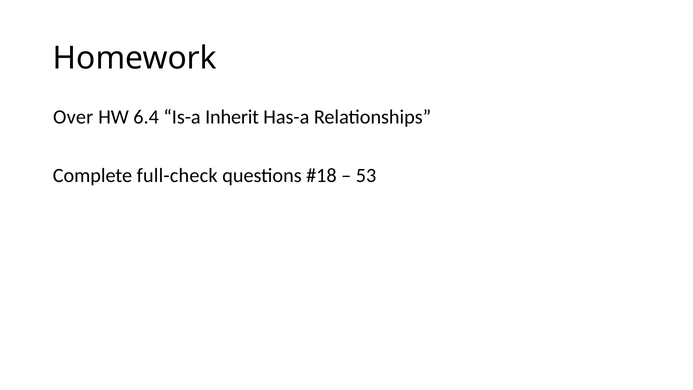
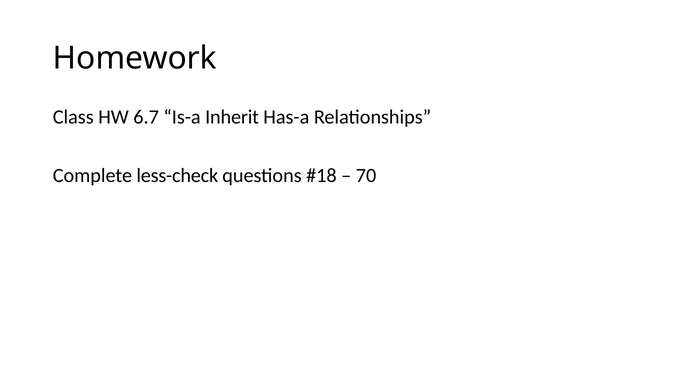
Over: Over -> Class (73, 117)
6.4: 6.4 -> 6.7 (146, 117)
full-check: full-check -> less-check (177, 175)
53: 53 -> 70 (366, 175)
